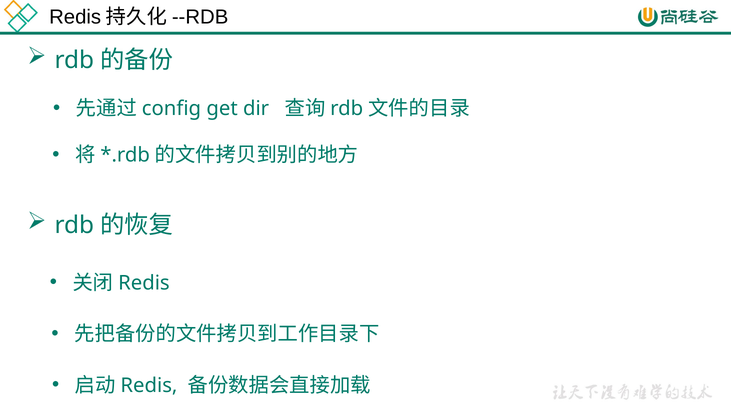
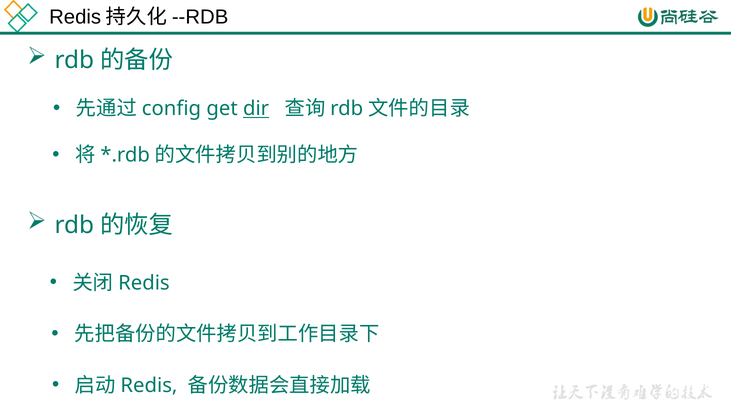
dir underline: none -> present (256, 109)
